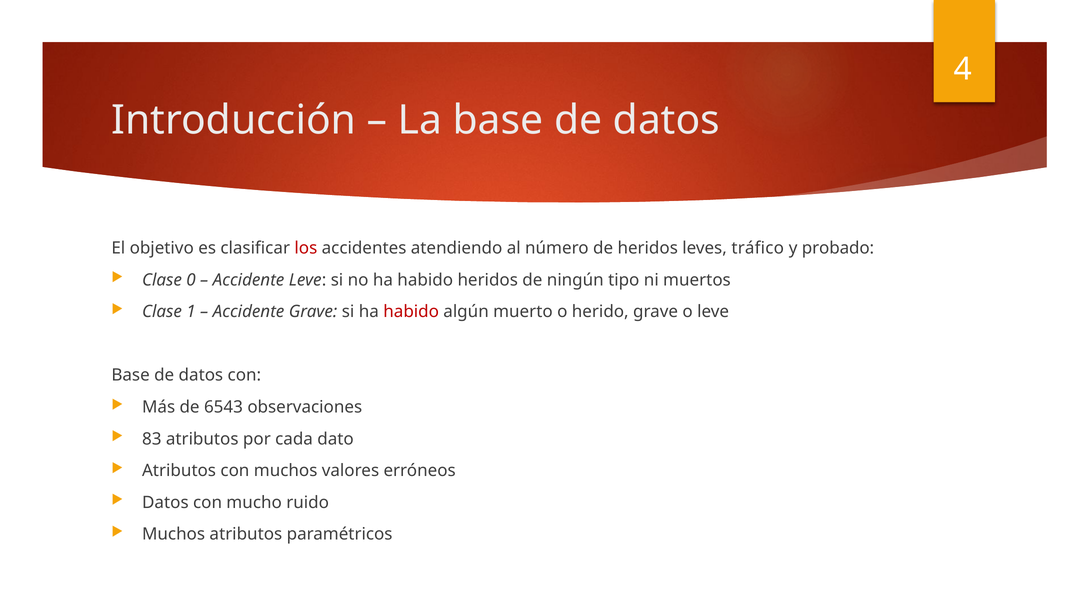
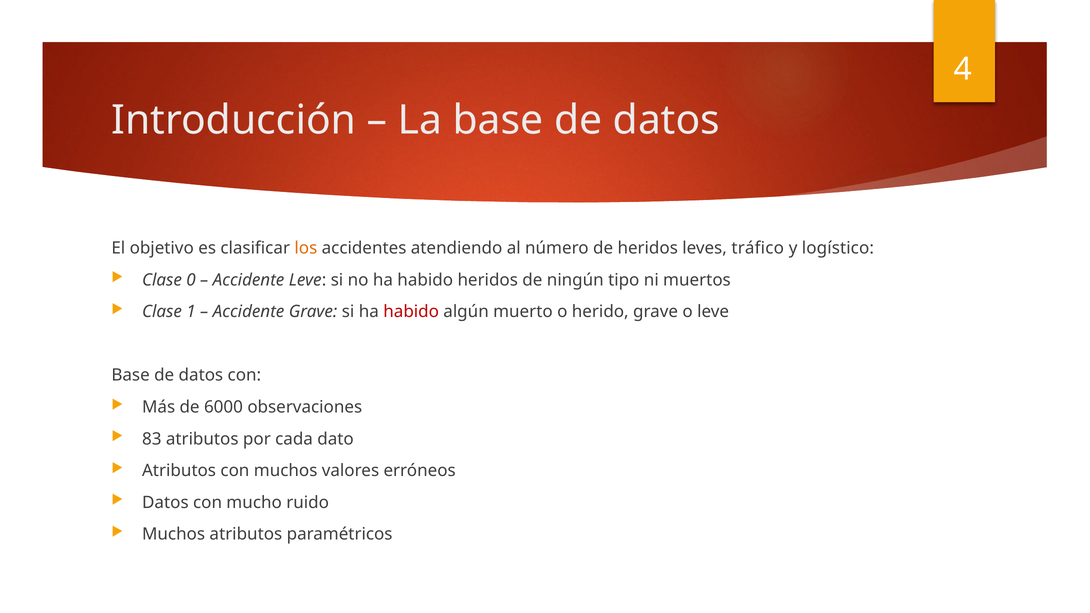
los colour: red -> orange (306, 248)
probado: probado -> logístico (838, 248)
6543: 6543 -> 6000 (223, 407)
